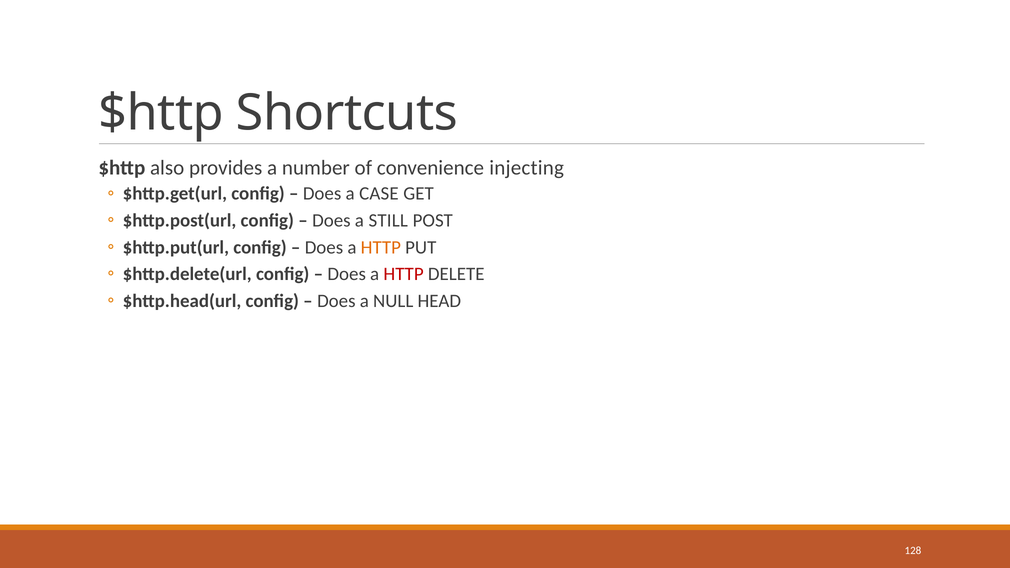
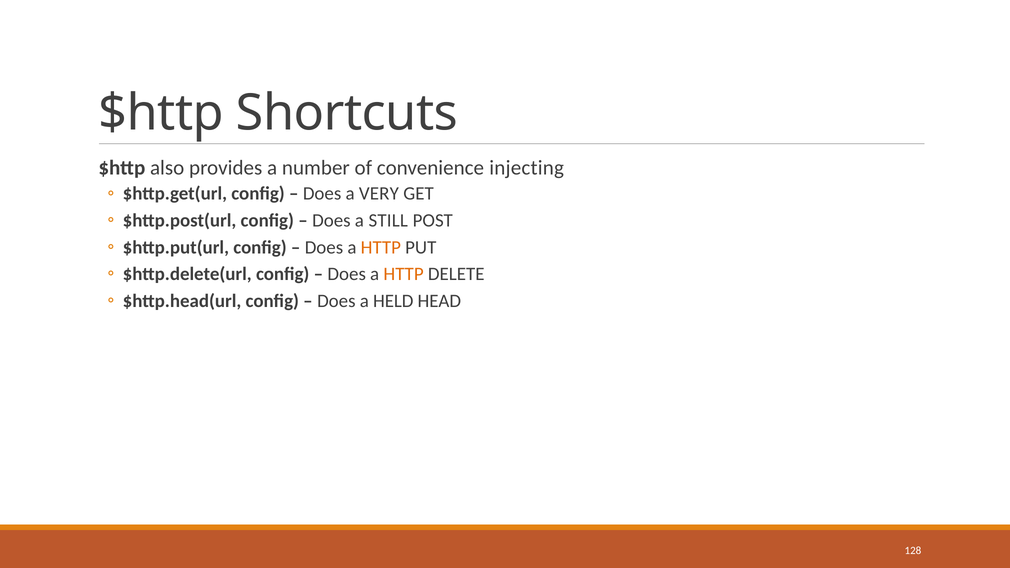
CASE: CASE -> VERY (379, 194)
HTTP colour: red -> orange (404, 274)
NULL: NULL -> HELD (393, 301)
